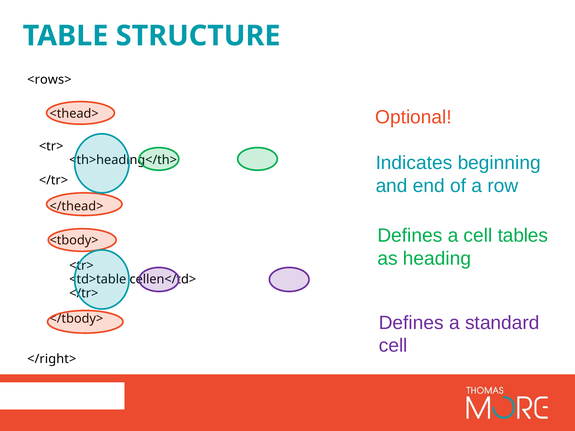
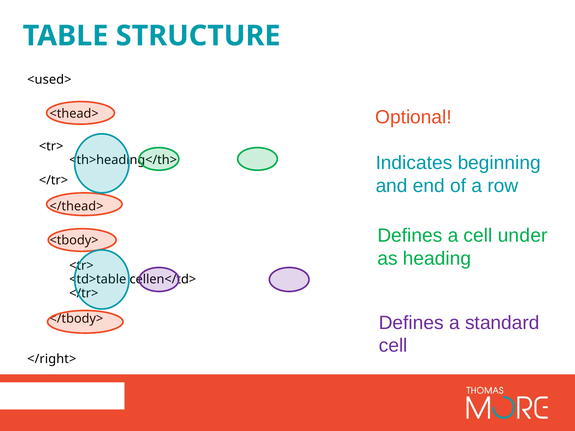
<rows>: <rows> -> <used> (49, 80)
tables: tables -> under (523, 236)
